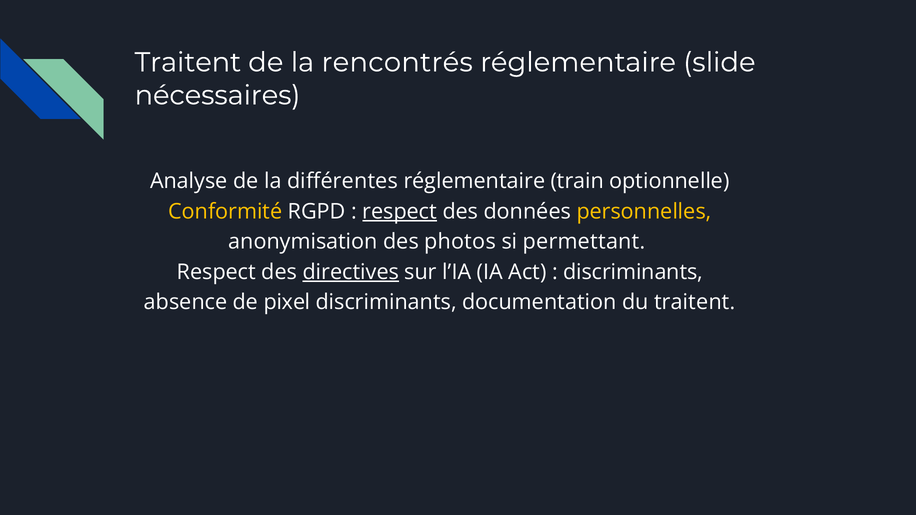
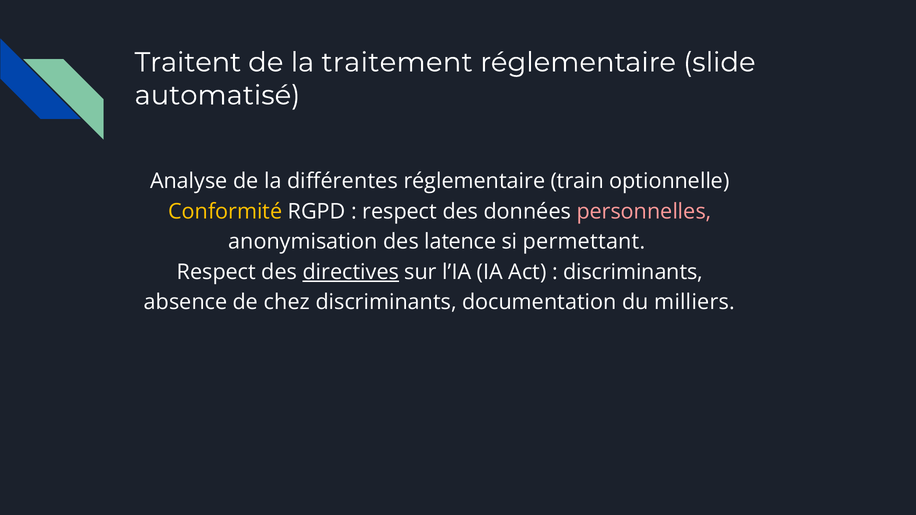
rencontrés: rencontrés -> traitement (397, 62)
nécessaires: nécessaires -> automatisé (217, 95)
respect underline: present -> none (400, 212)
personnelles colour: yellow -> pink (644, 212)
photos: photos -> latence (460, 242)
pixel: pixel -> chez (287, 302)
du traitent: traitent -> milliers (695, 302)
